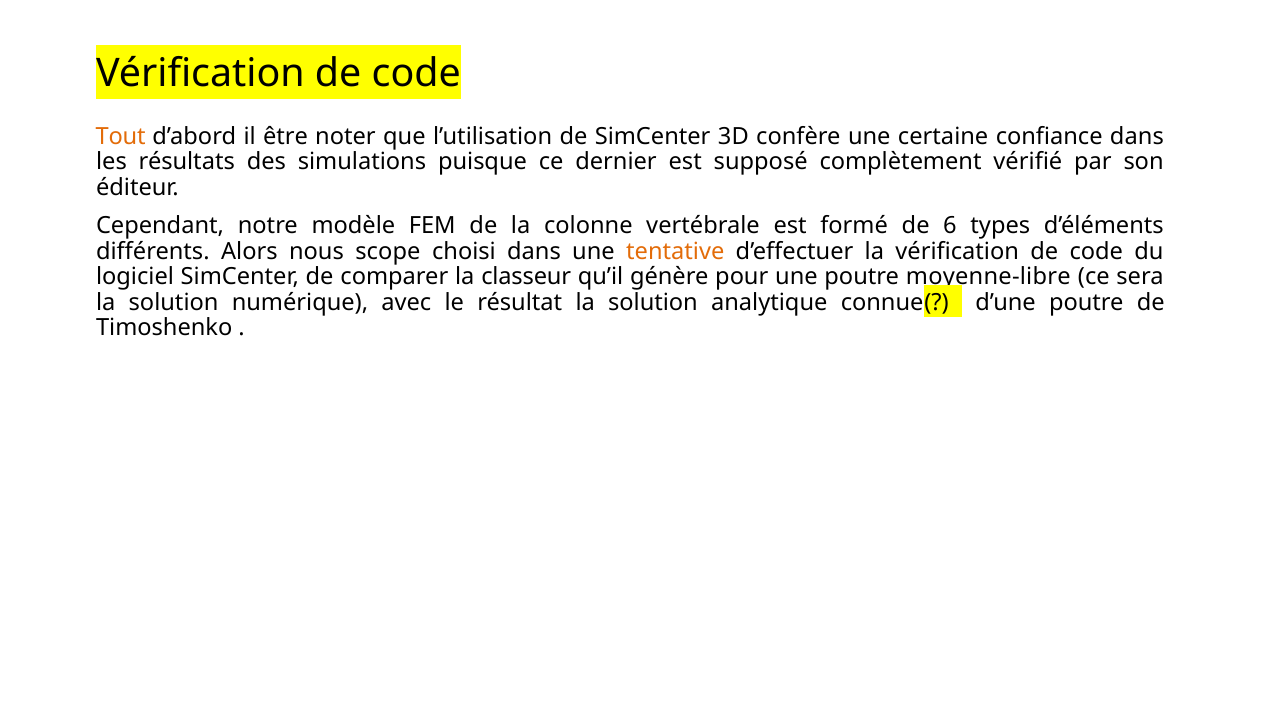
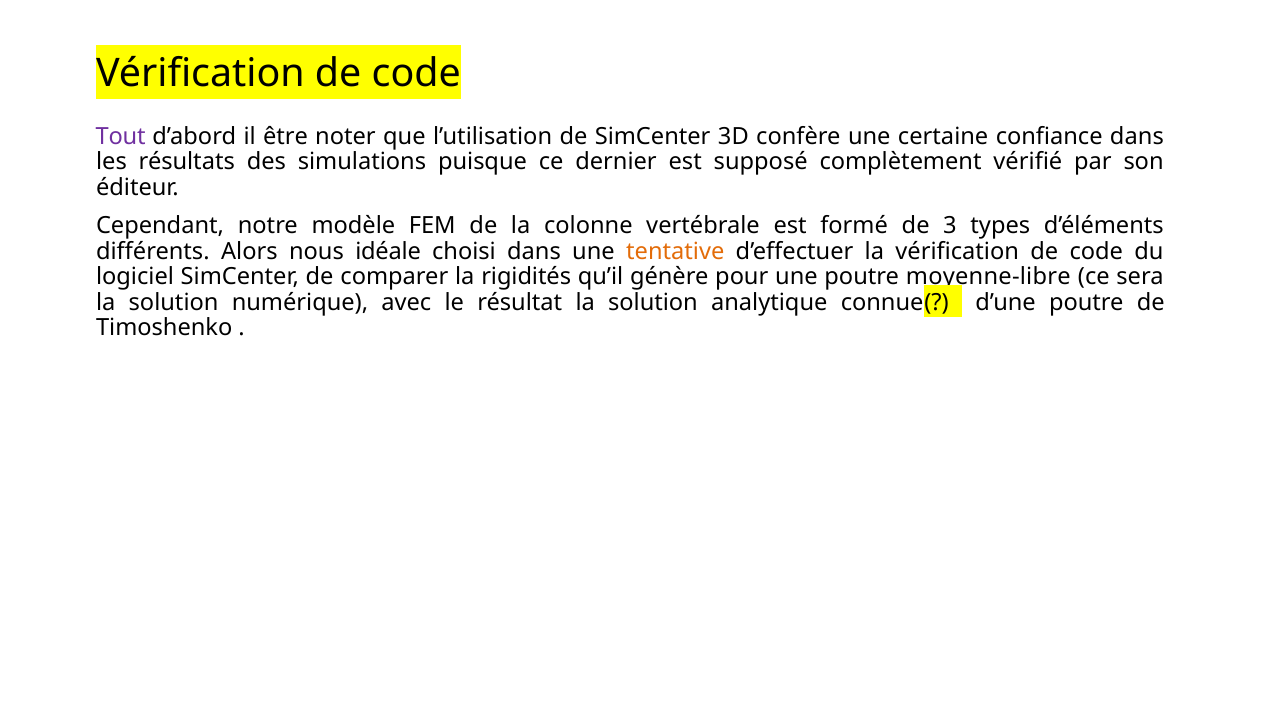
Tout colour: orange -> purple (121, 136)
6: 6 -> 3 (950, 226)
scope: scope -> idéale (388, 252)
classeur: classeur -> rigidités (526, 277)
